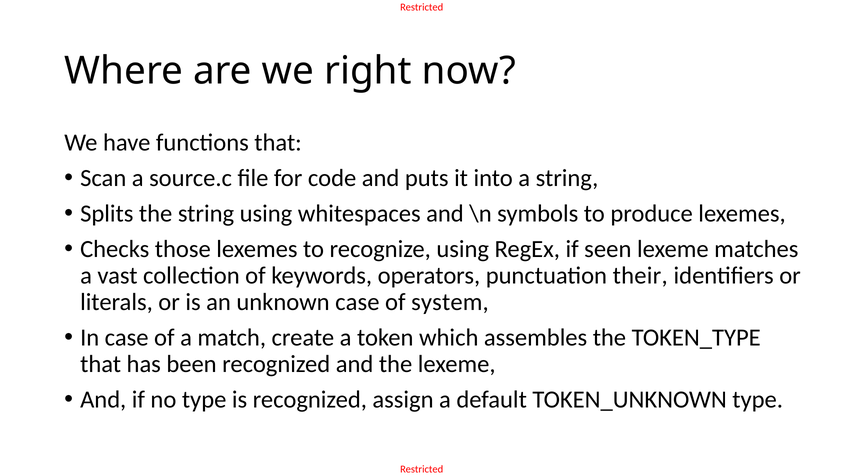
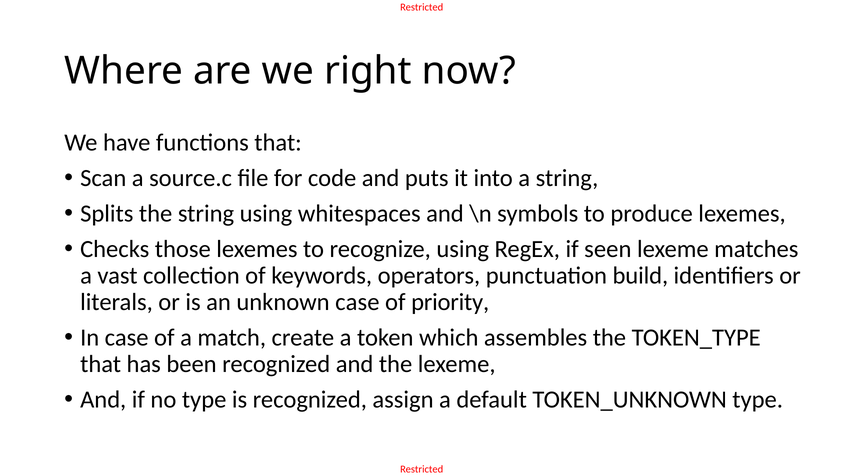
their: their -> build (640, 275)
system: system -> priority (450, 302)
